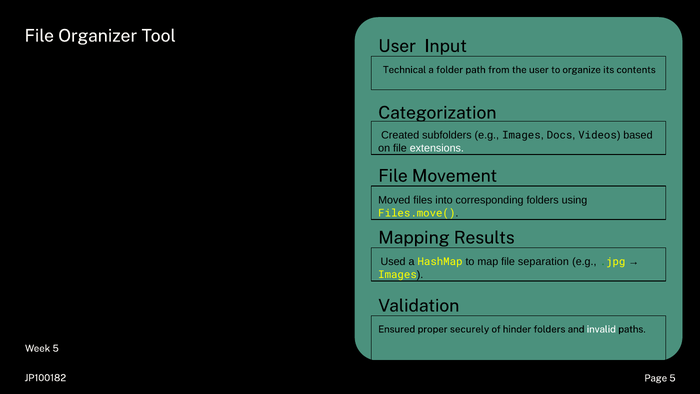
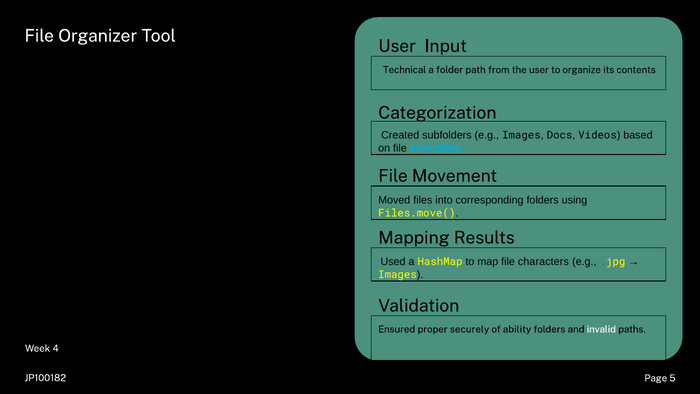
extensions colour: white -> light blue (437, 148)
separation: separation -> characters (543, 262)
hinder: hinder -> ability (517, 329)
Week 5: 5 -> 4 (56, 348)
